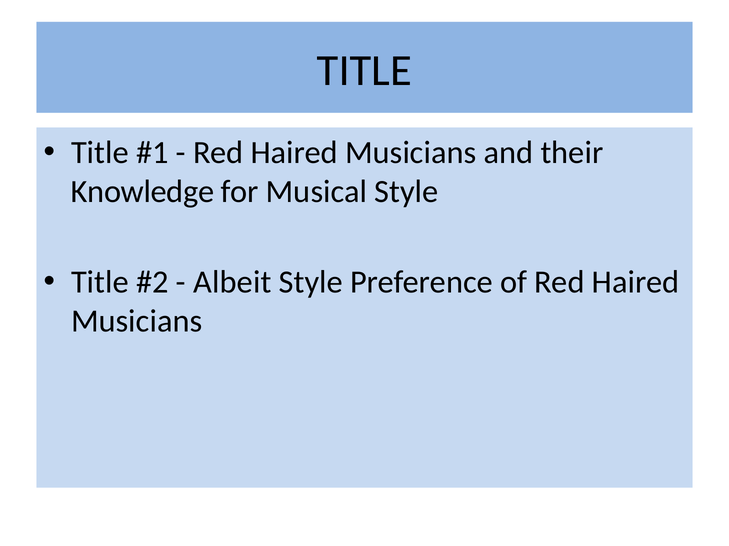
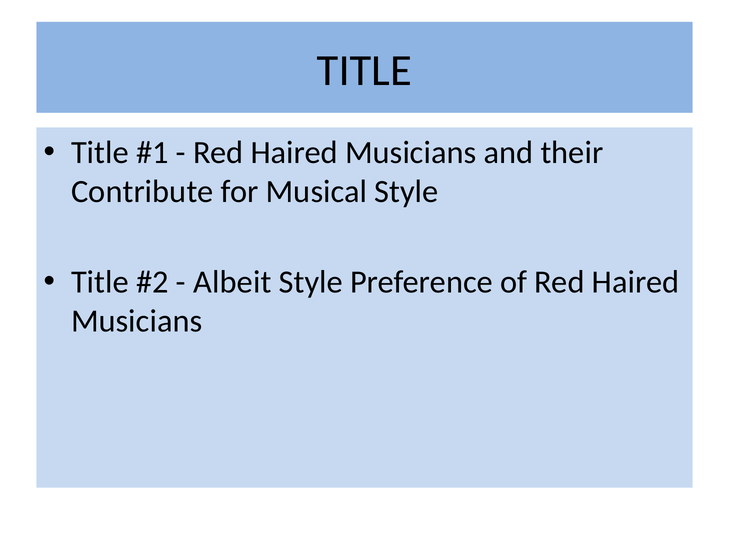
Knowledge: Knowledge -> Contribute (142, 192)
